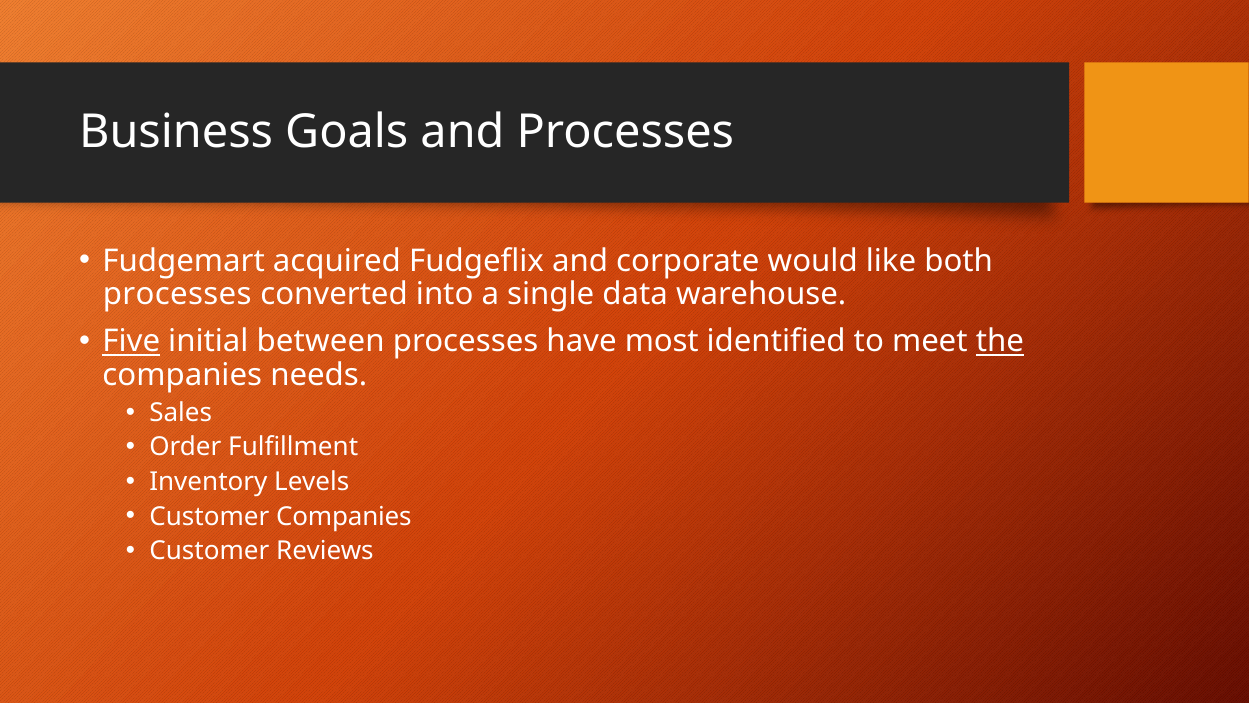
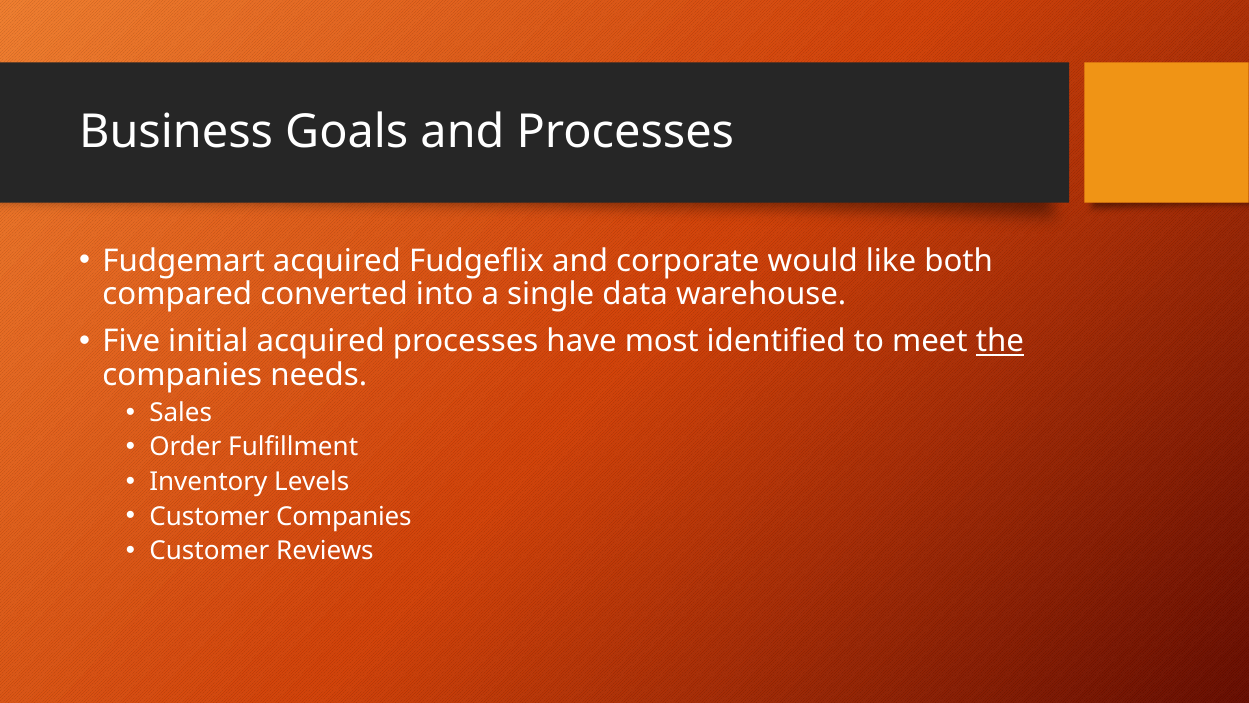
processes: processes -> compared (177, 294)
Five underline: present -> none (131, 341)
initial between: between -> acquired (321, 341)
